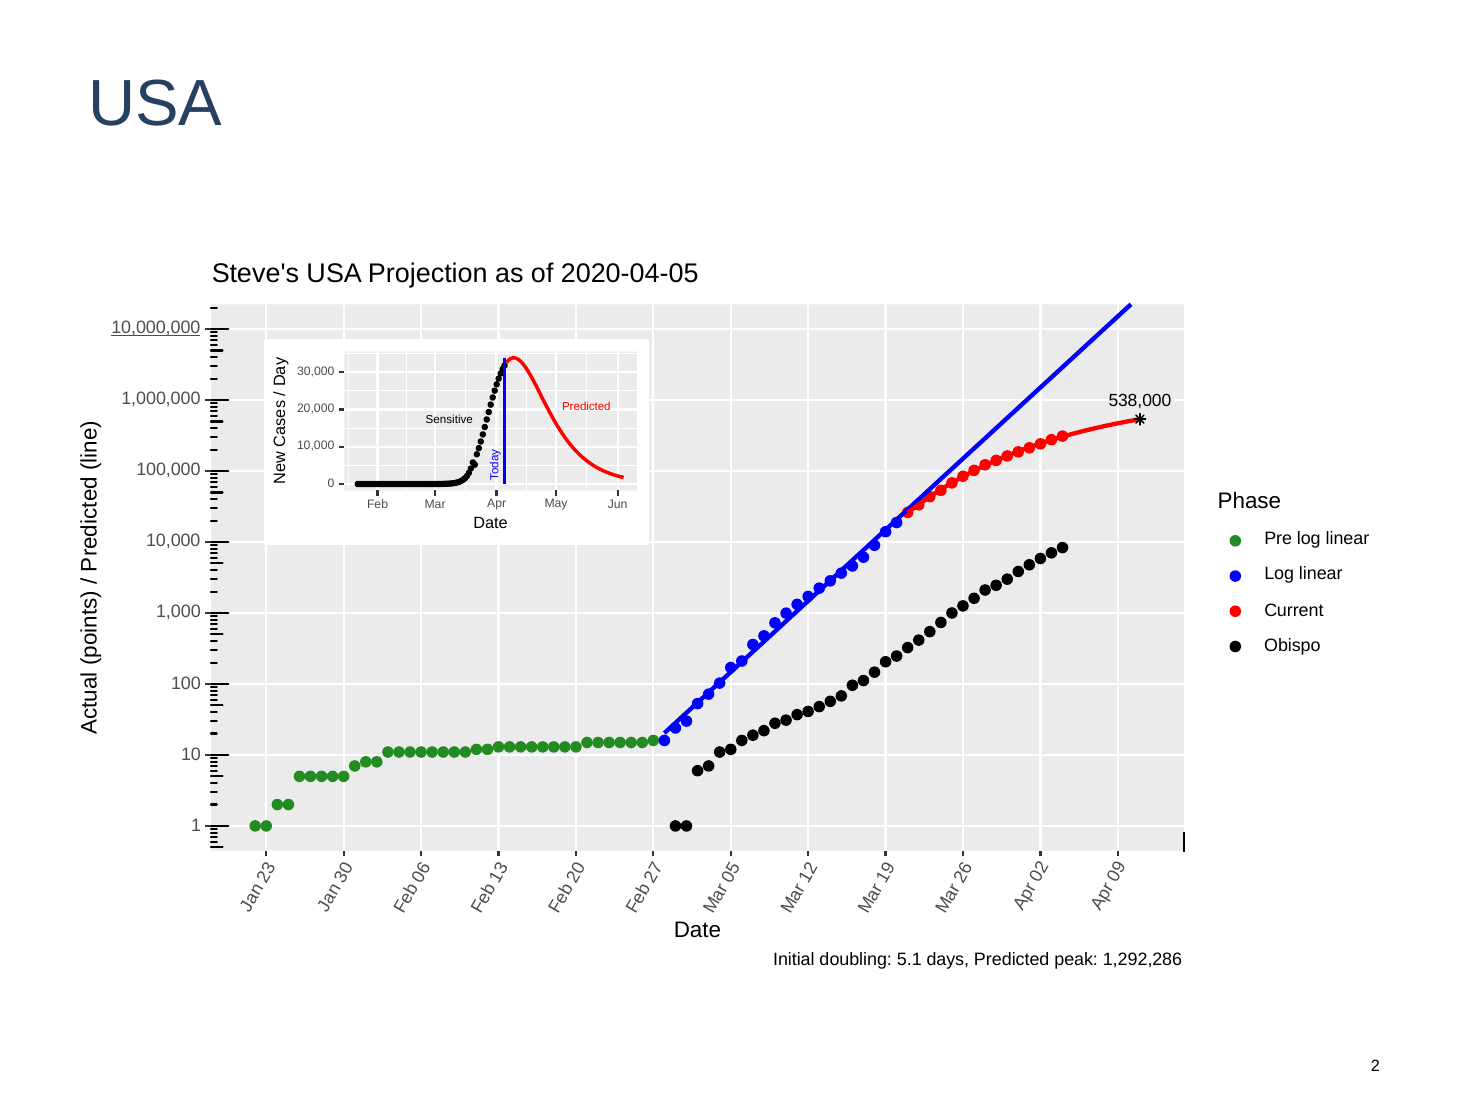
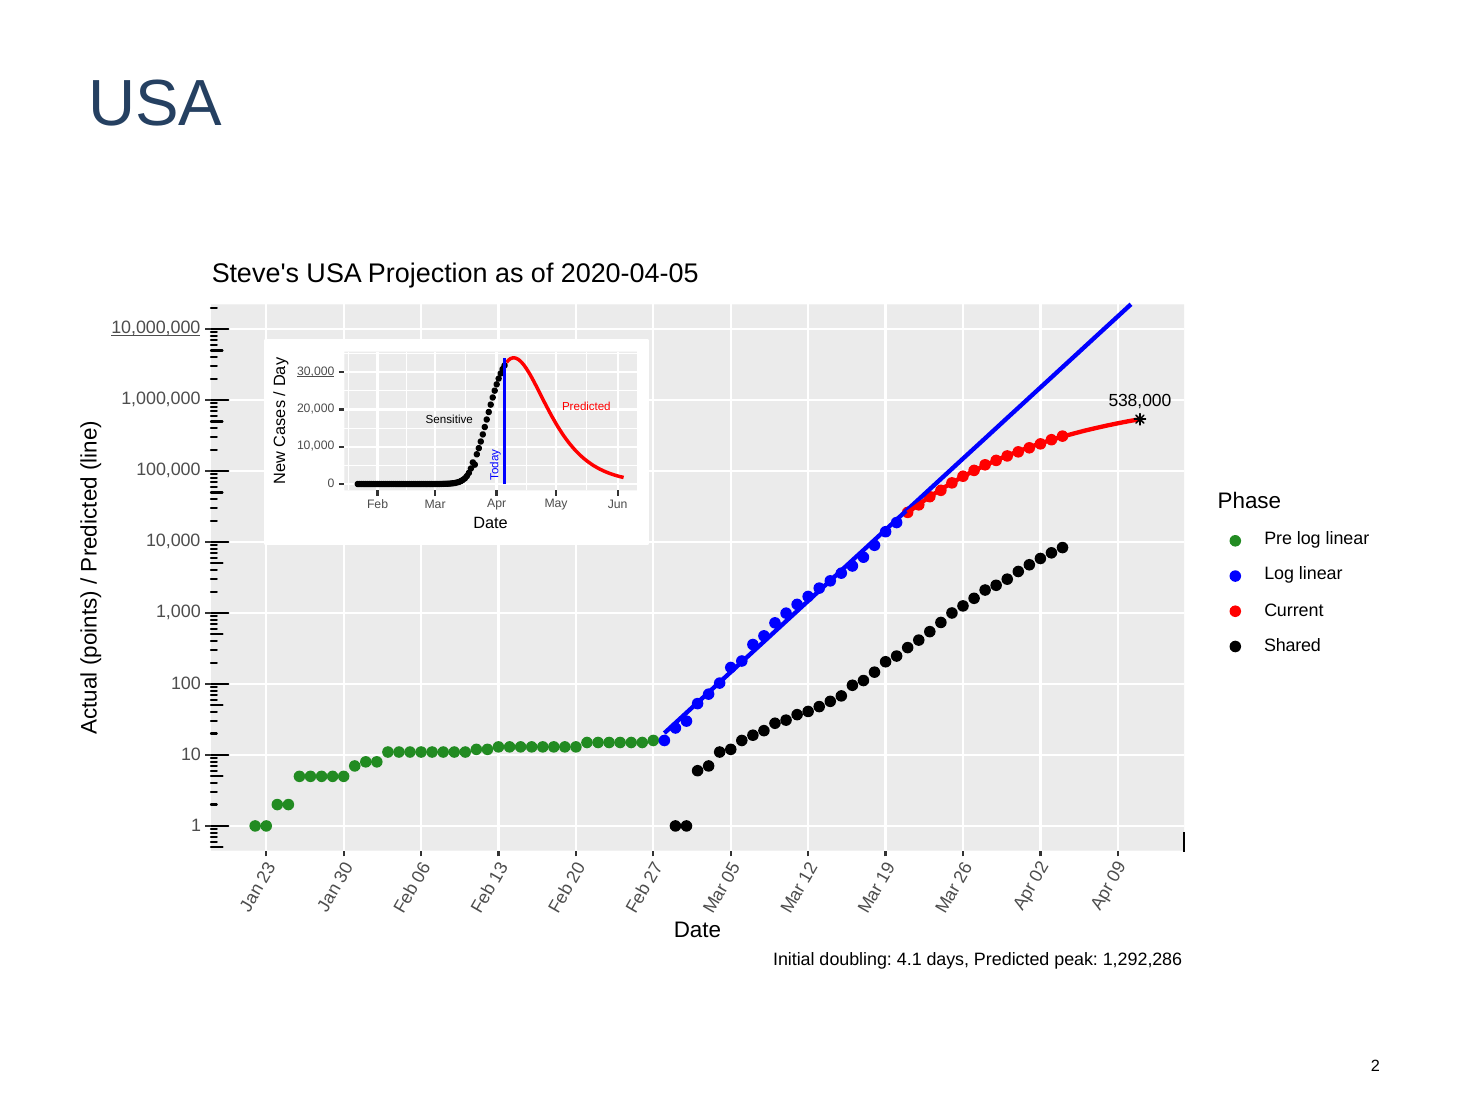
30,000 underline: none -> present (316, 371)
Obispo: Obispo -> Shared (1292, 646)
5.1: 5.1 -> 4.1 (909, 959)
